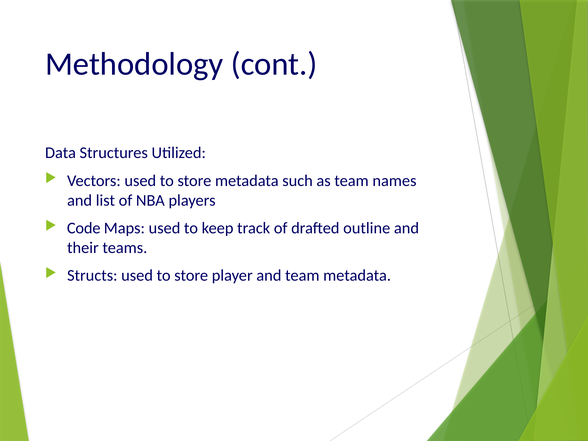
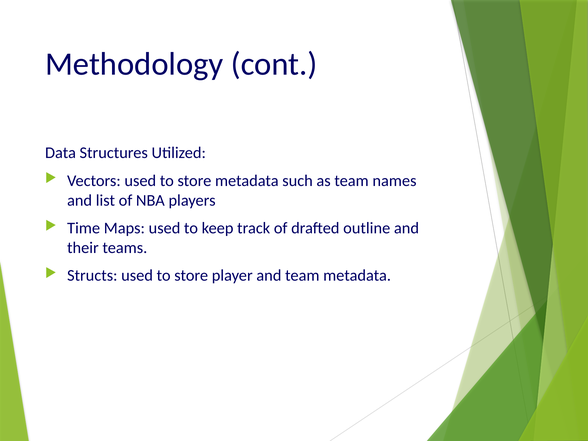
Code: Code -> Time (84, 228)
